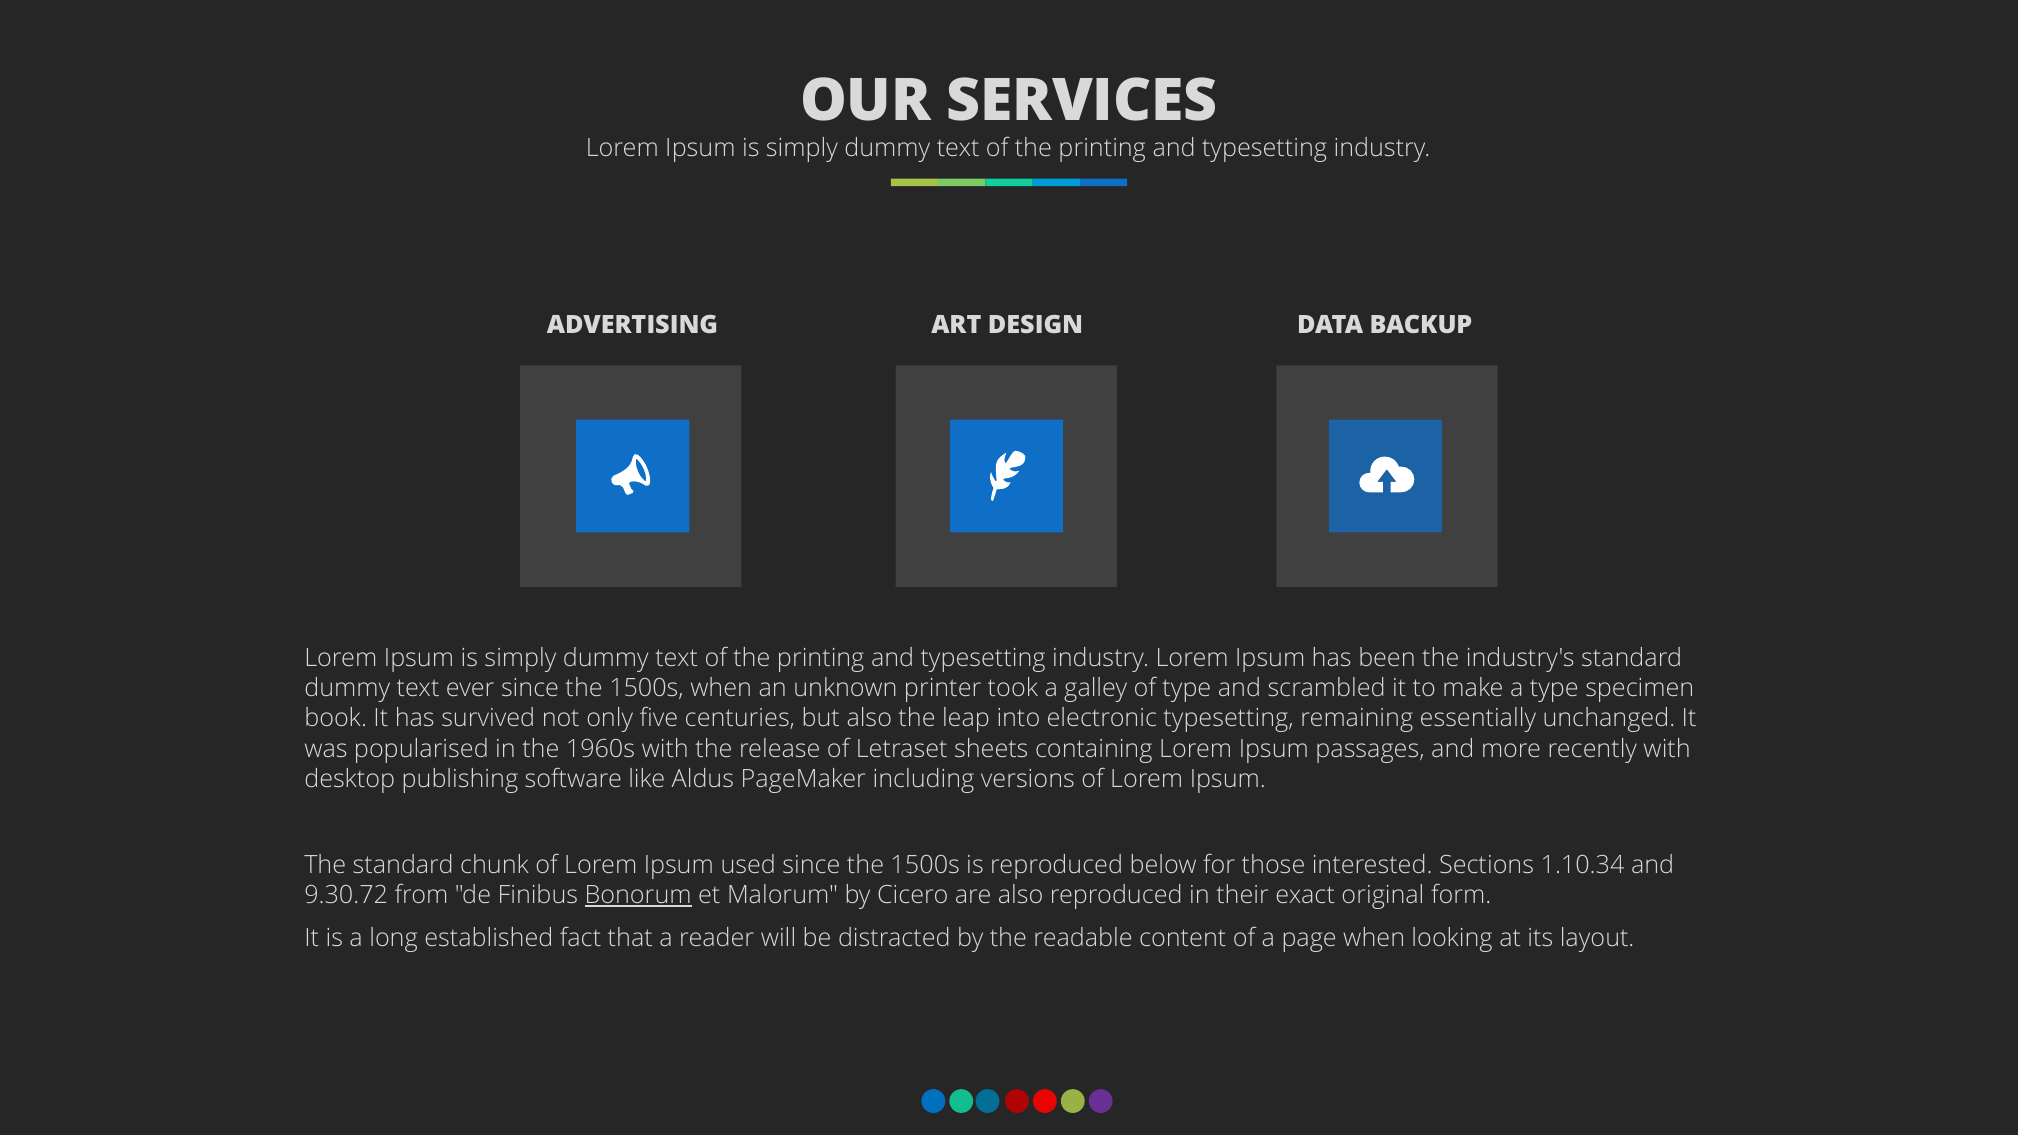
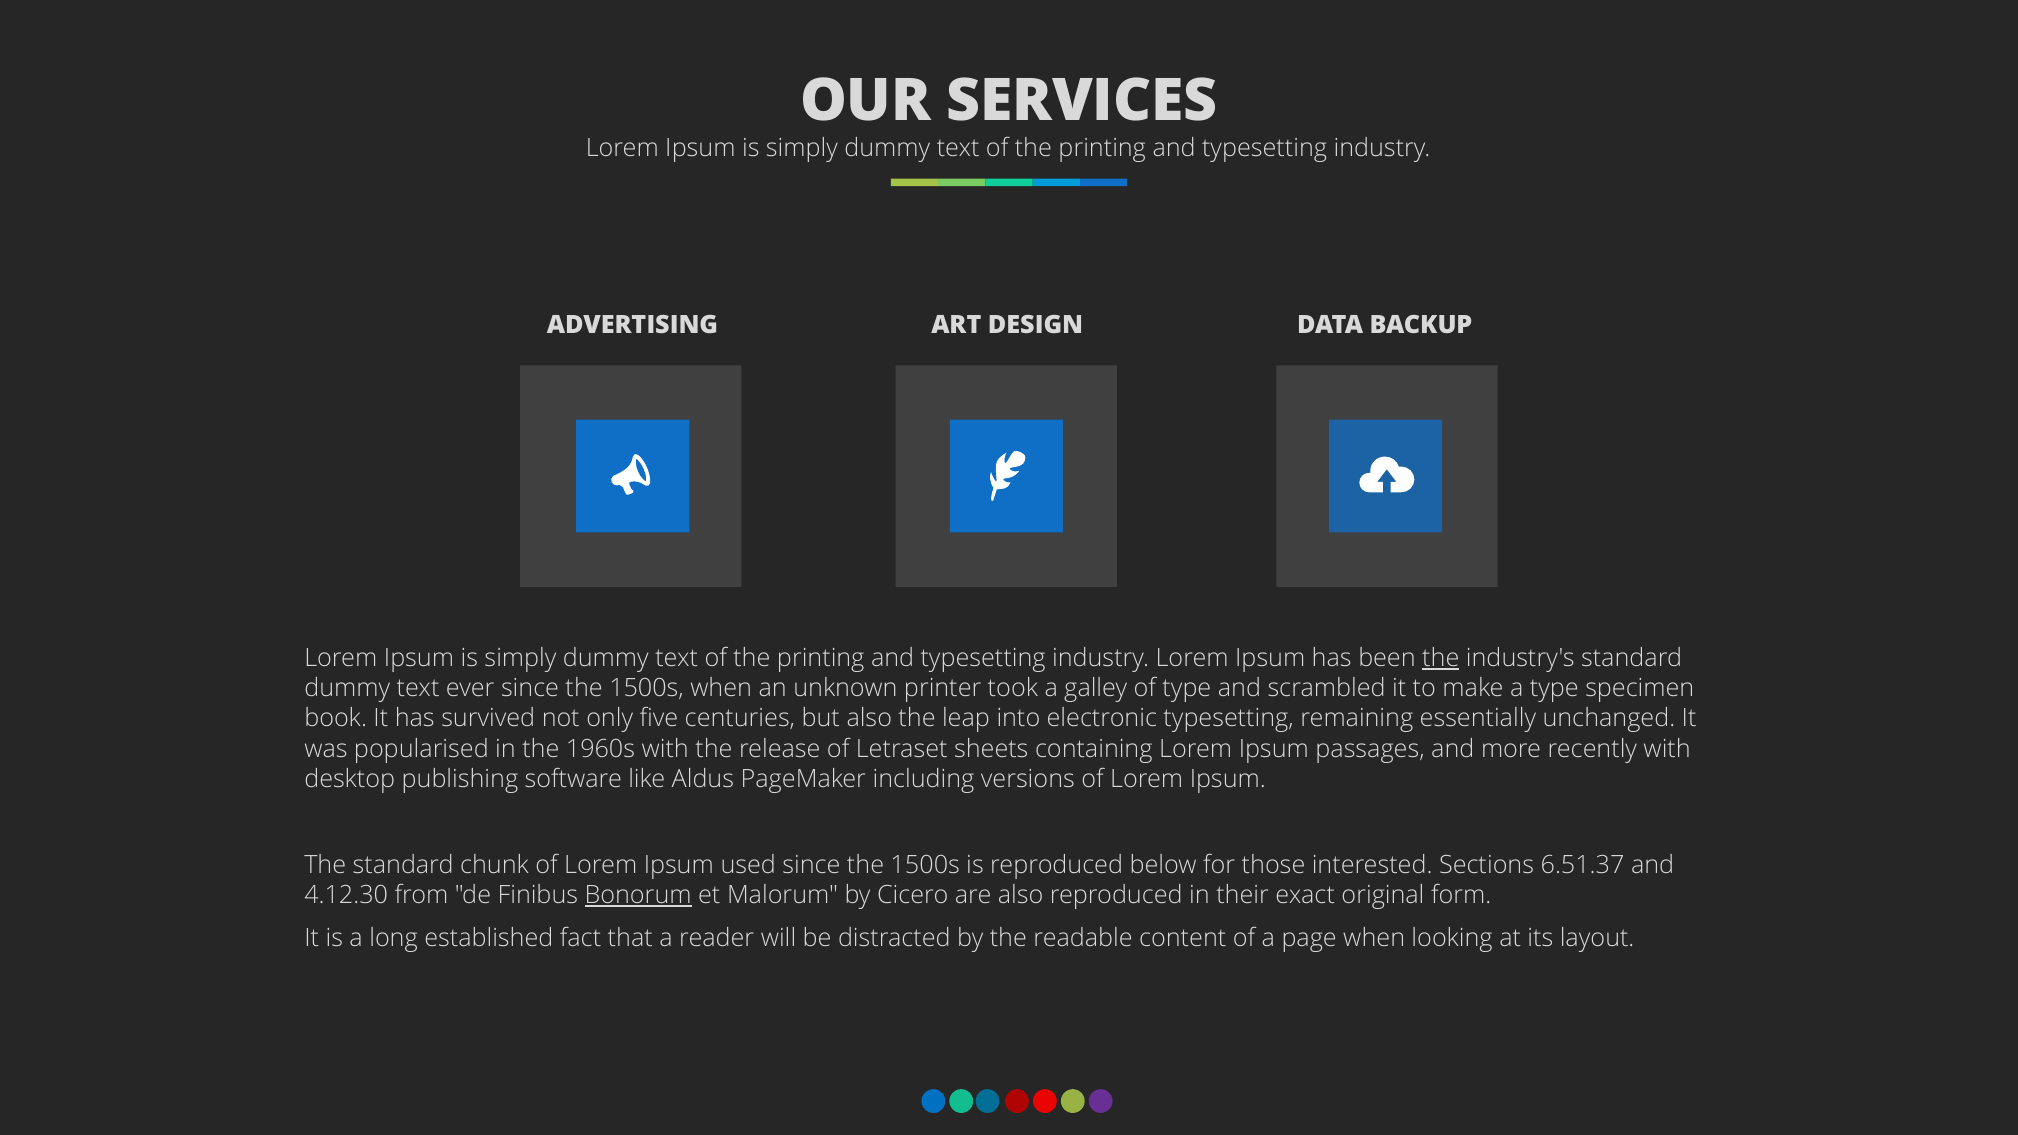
the underline: none -> present (1441, 658)
1.10.34: 1.10.34 -> 6.51.37 (1583, 865)
9.30.72: 9.30.72 -> 4.12.30 (346, 895)
